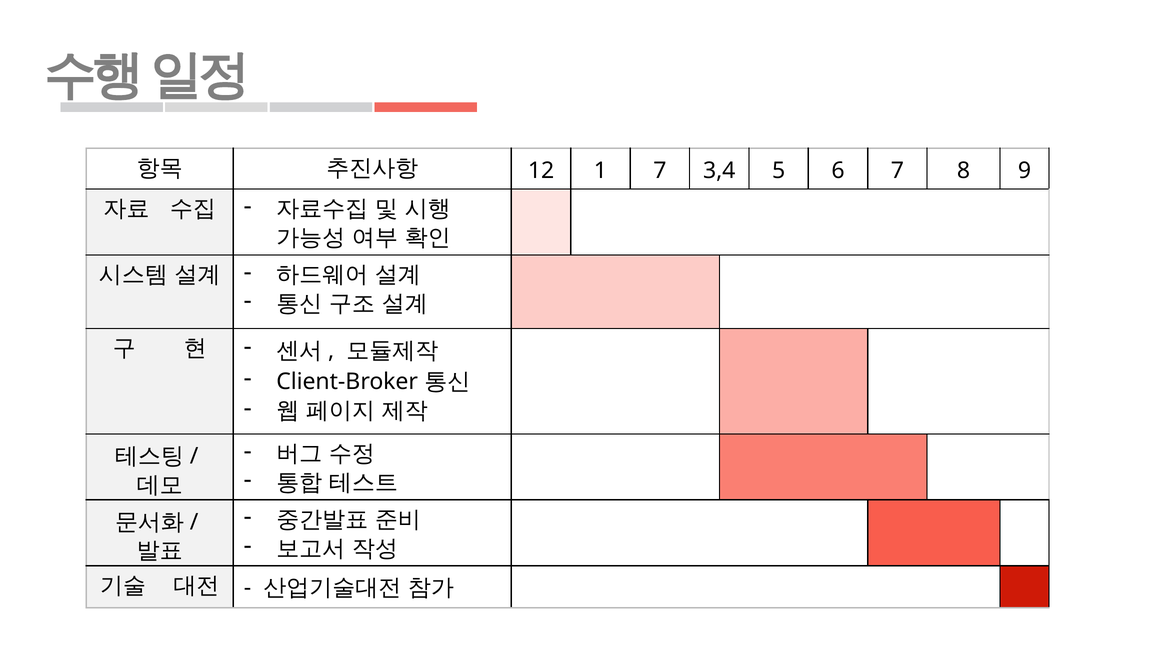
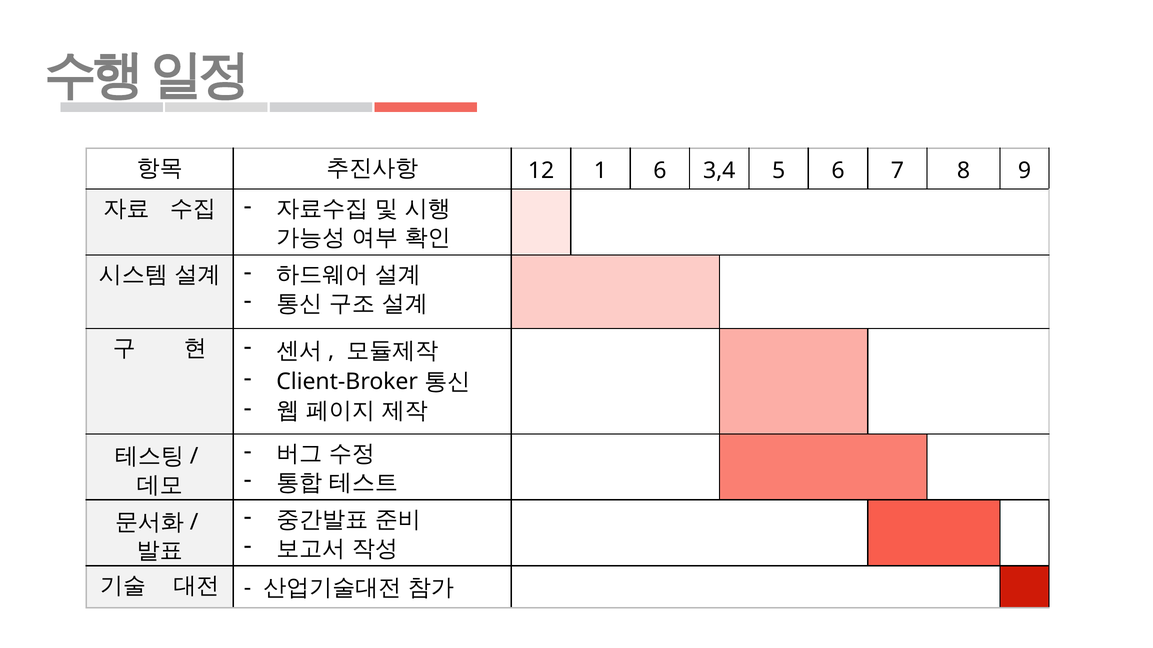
1 7: 7 -> 6 (660, 171)
